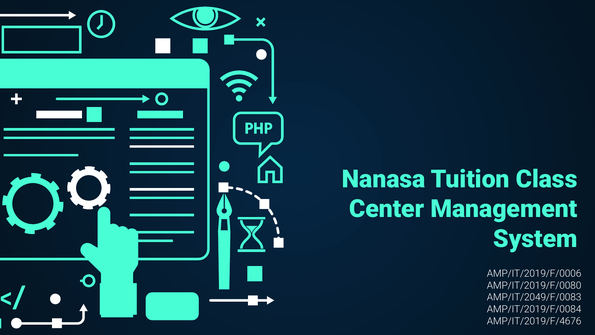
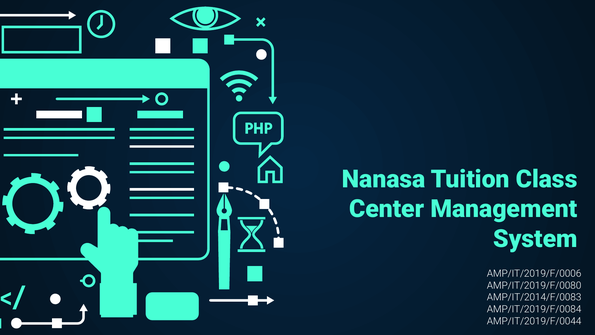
AMP/IT/2049/F/0083: AMP/IT/2049/F/0083 -> AMP/IT/2014/F/0083 (534, 297)
AMP/IT/2019/F/4676: AMP/IT/2019/F/4676 -> AMP/IT/2019/F/0044 (534, 321)
